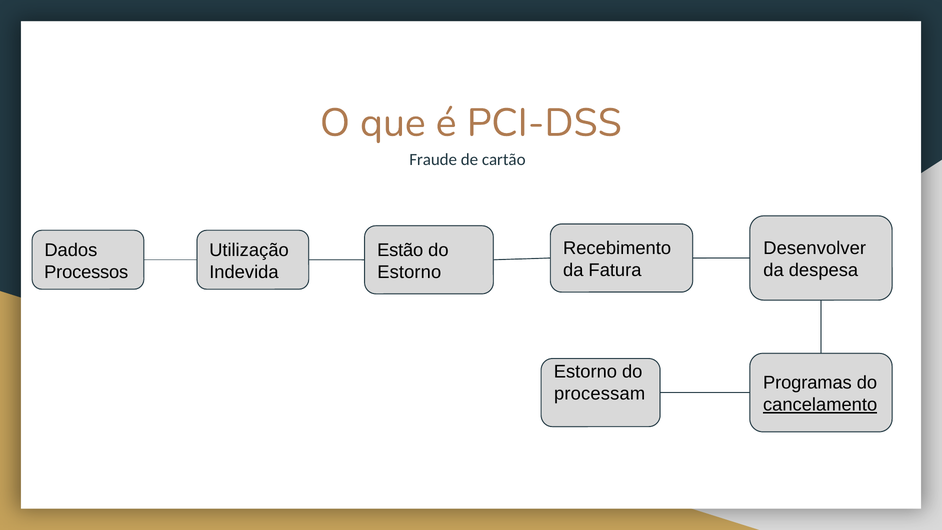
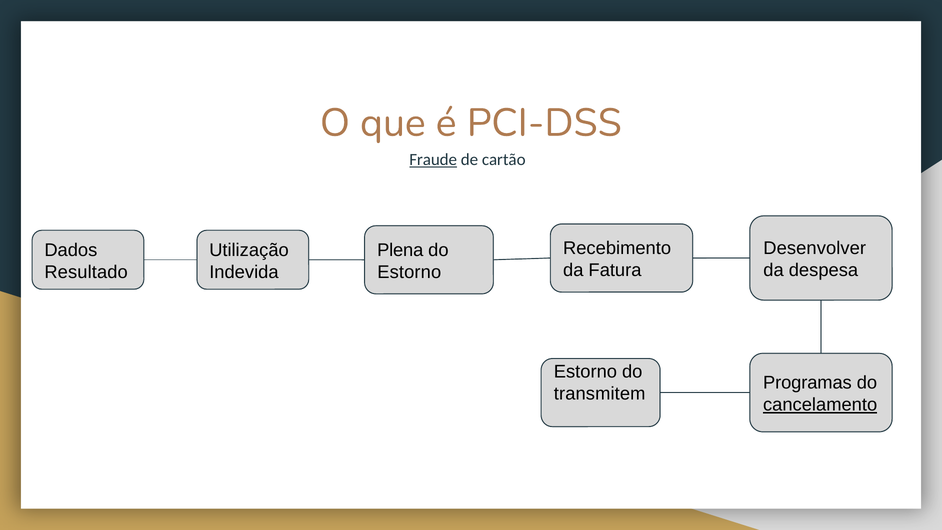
Fraude underline: none -> present (433, 160)
Estão: Estão -> Plena (400, 250)
Processos: Processos -> Resultado (86, 272)
processam: processam -> transmitem (600, 394)
